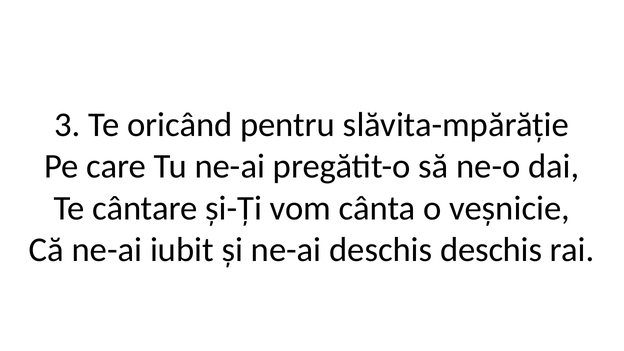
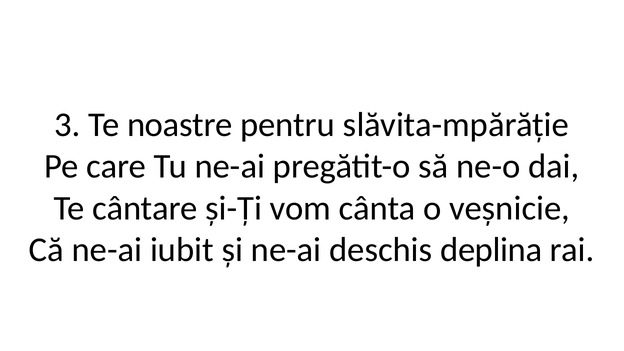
oricând: oricând -> noastre (180, 125)
deschis deschis: deschis -> deplina (491, 250)
